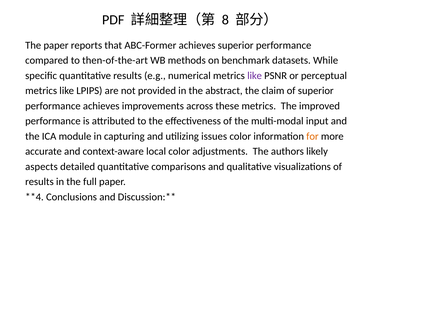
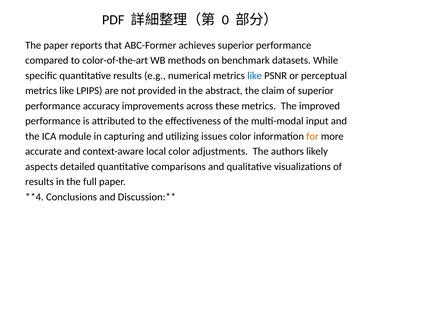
8: 8 -> 0 (225, 20)
then-of-the-art: then-of-the-art -> color-of-the-art (115, 61)
like colour: purple -> blue (255, 76)
performance achieves: achieves -> accuracy (101, 106)
